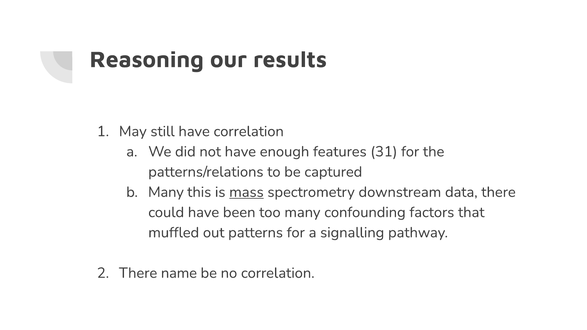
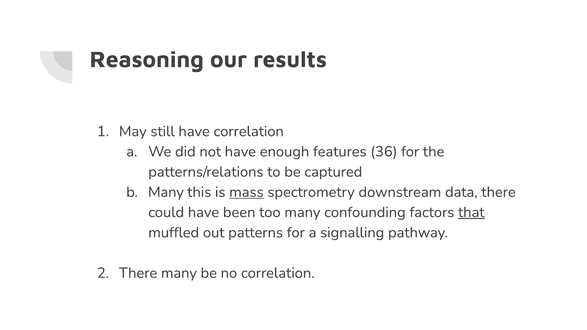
31: 31 -> 36 (384, 152)
that underline: none -> present (471, 212)
There name: name -> many (179, 273)
